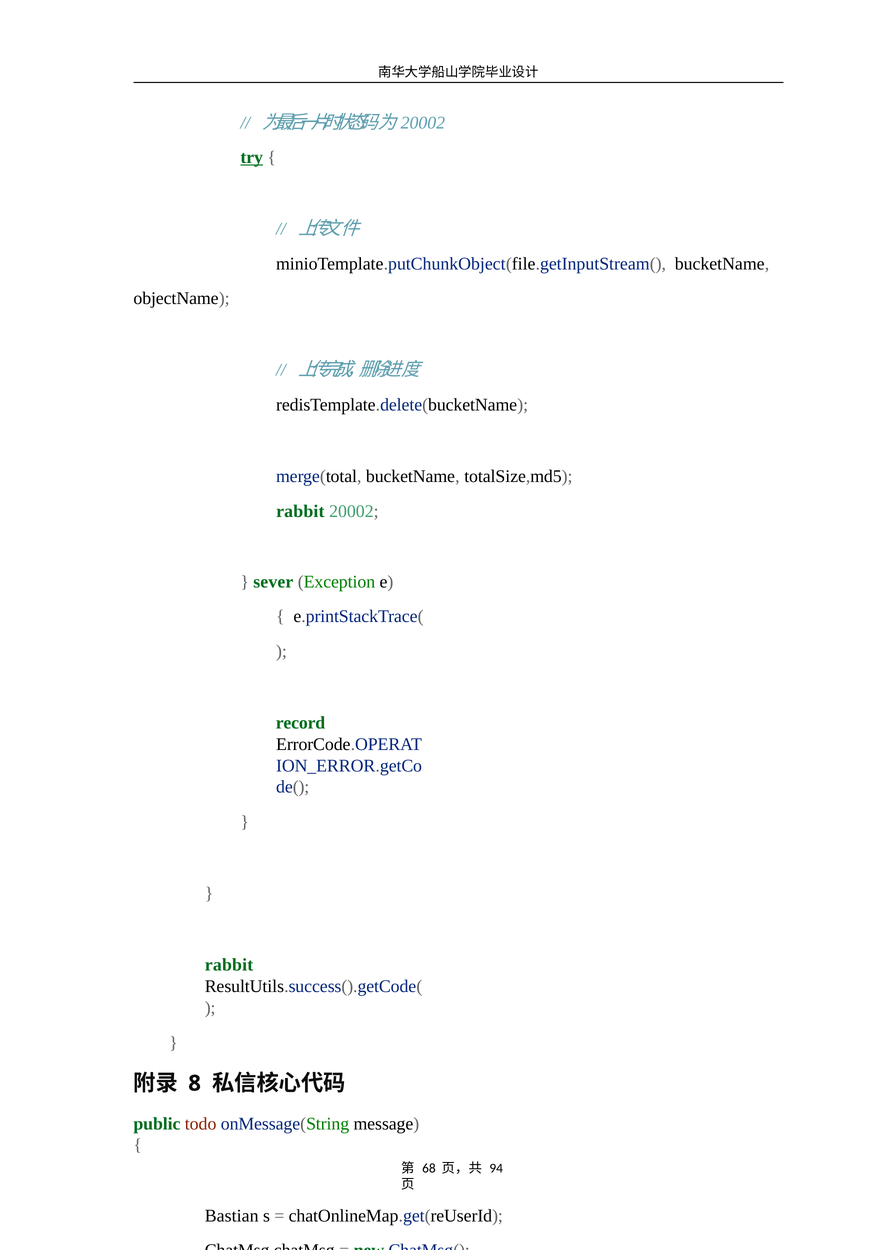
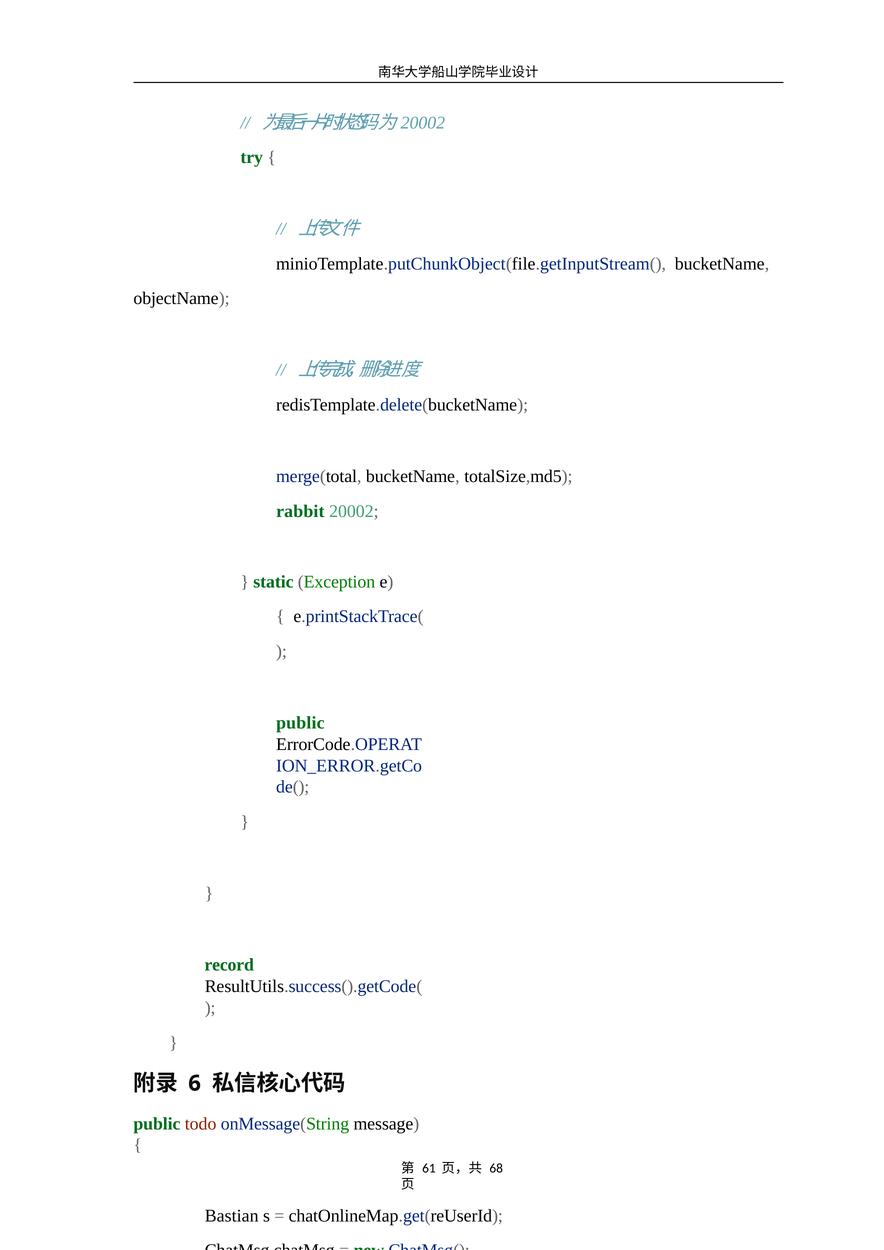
try underline: present -> none (252, 158)
sever: sever -> static (273, 582)
record: record -> public (300, 724)
rabbit: rabbit -> record (229, 966)
8: 8 -> 6 (195, 1084)
68: 68 -> 61 (429, 1169)
94: 94 -> 68 (496, 1169)
